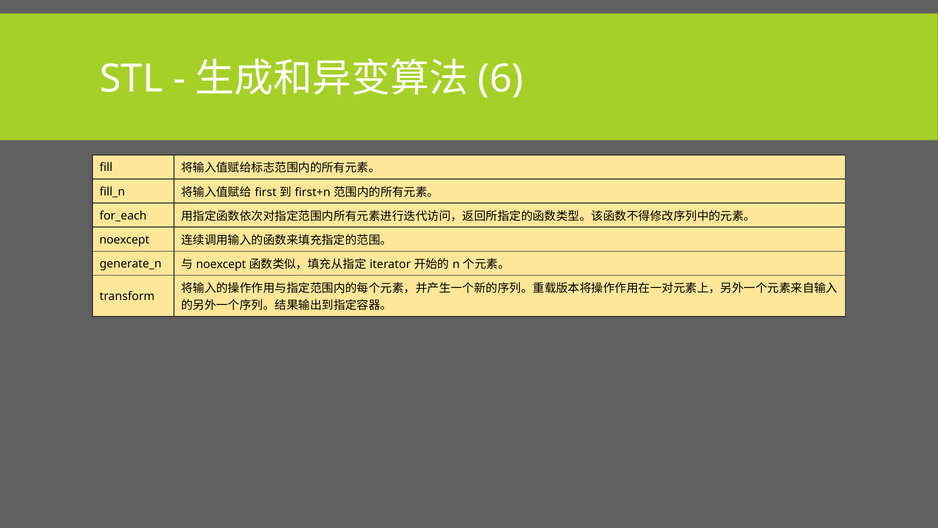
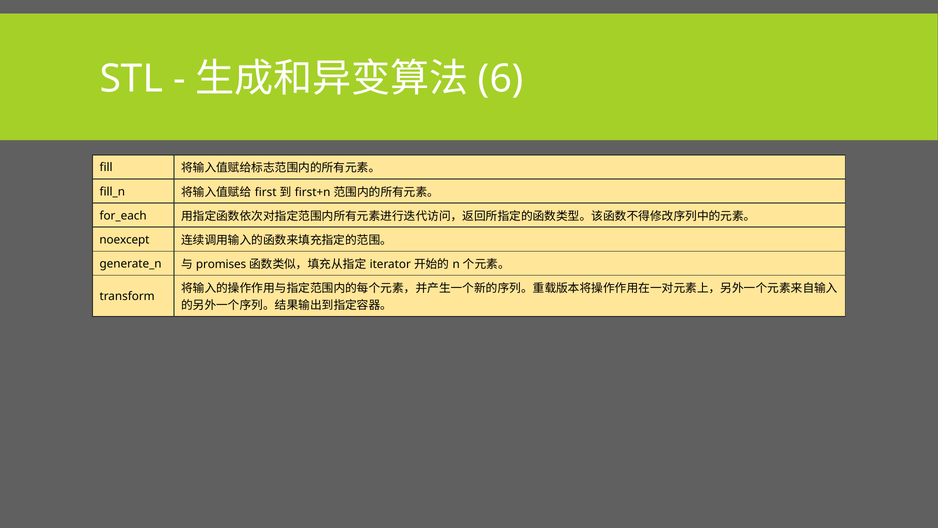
noexcept: noexcept -> promises (221, 264)
